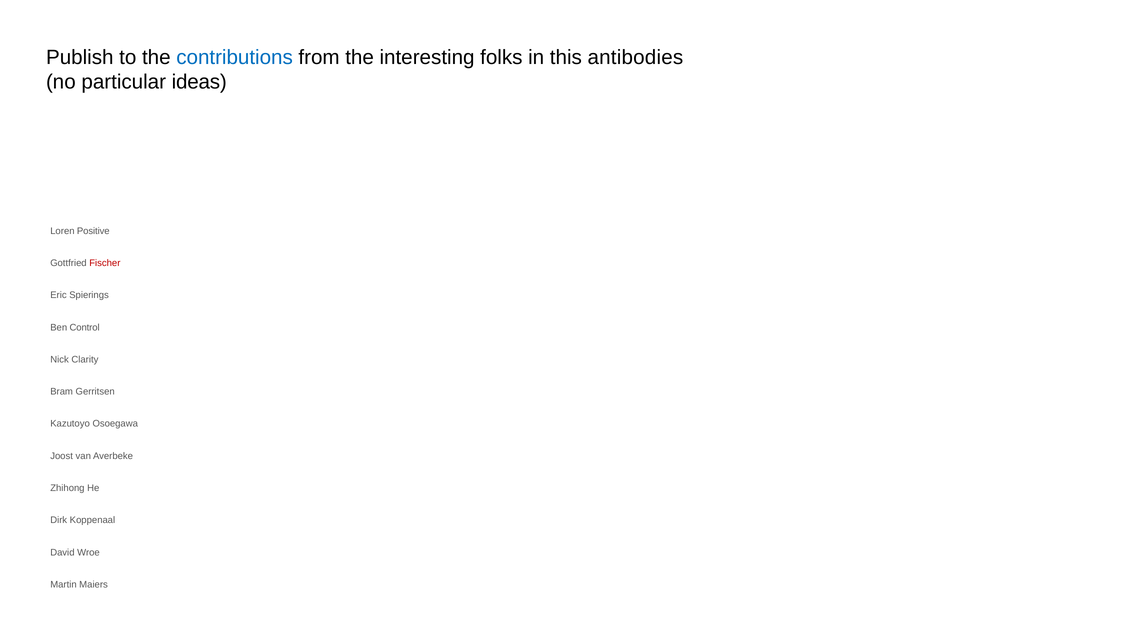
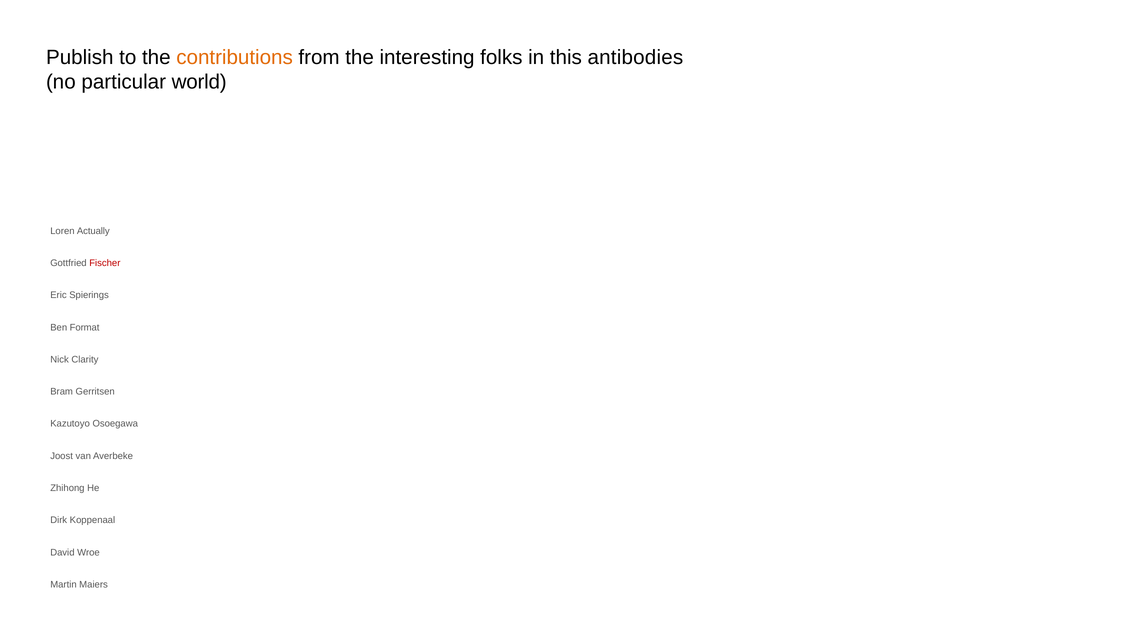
contributions colour: blue -> orange (235, 57)
ideas: ideas -> world (199, 82)
Positive: Positive -> Actually (93, 231)
Control: Control -> Format (85, 327)
